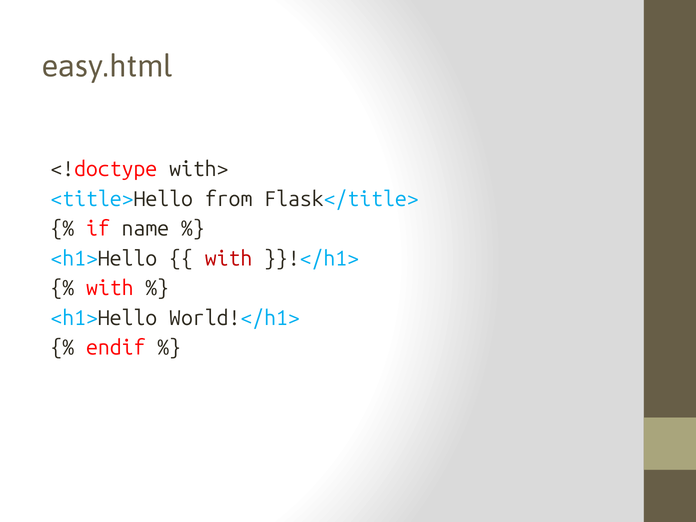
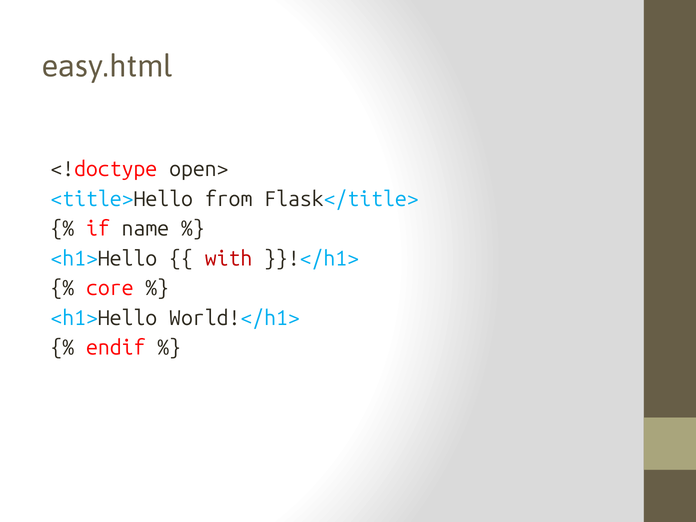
with>: with> -> open> (199, 169)
with: with -> core (110, 288)
